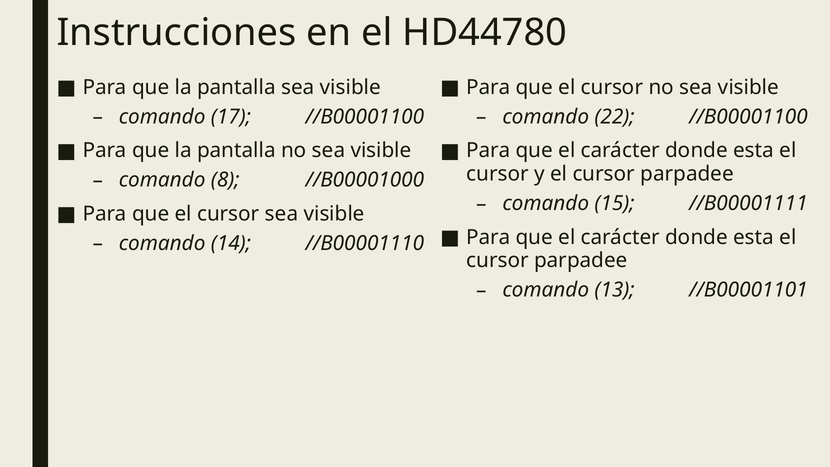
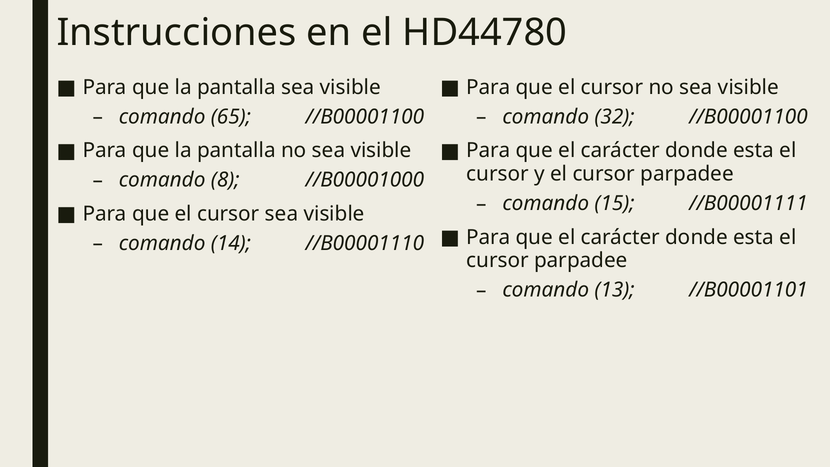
17: 17 -> 65 (231, 117)
22: 22 -> 32 (615, 117)
